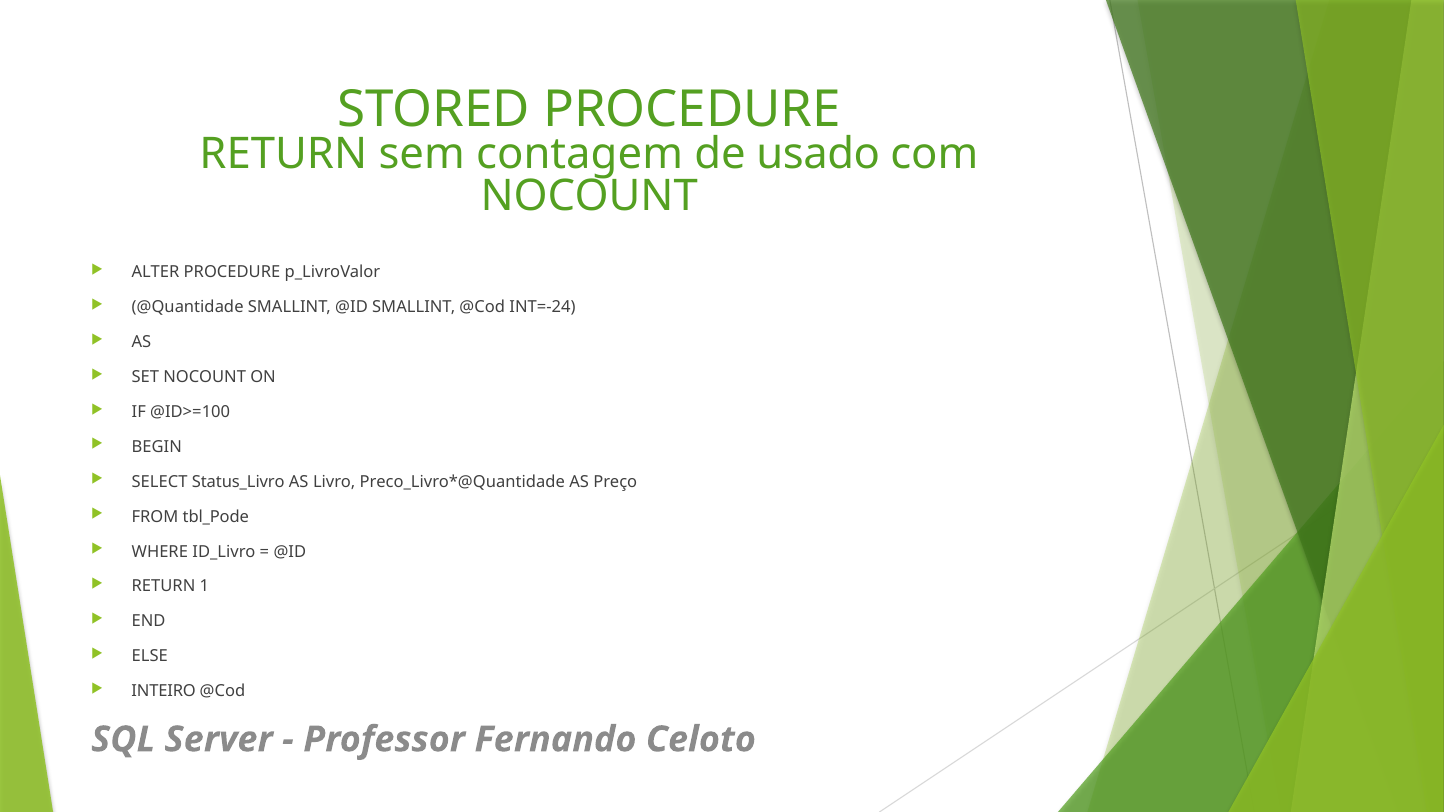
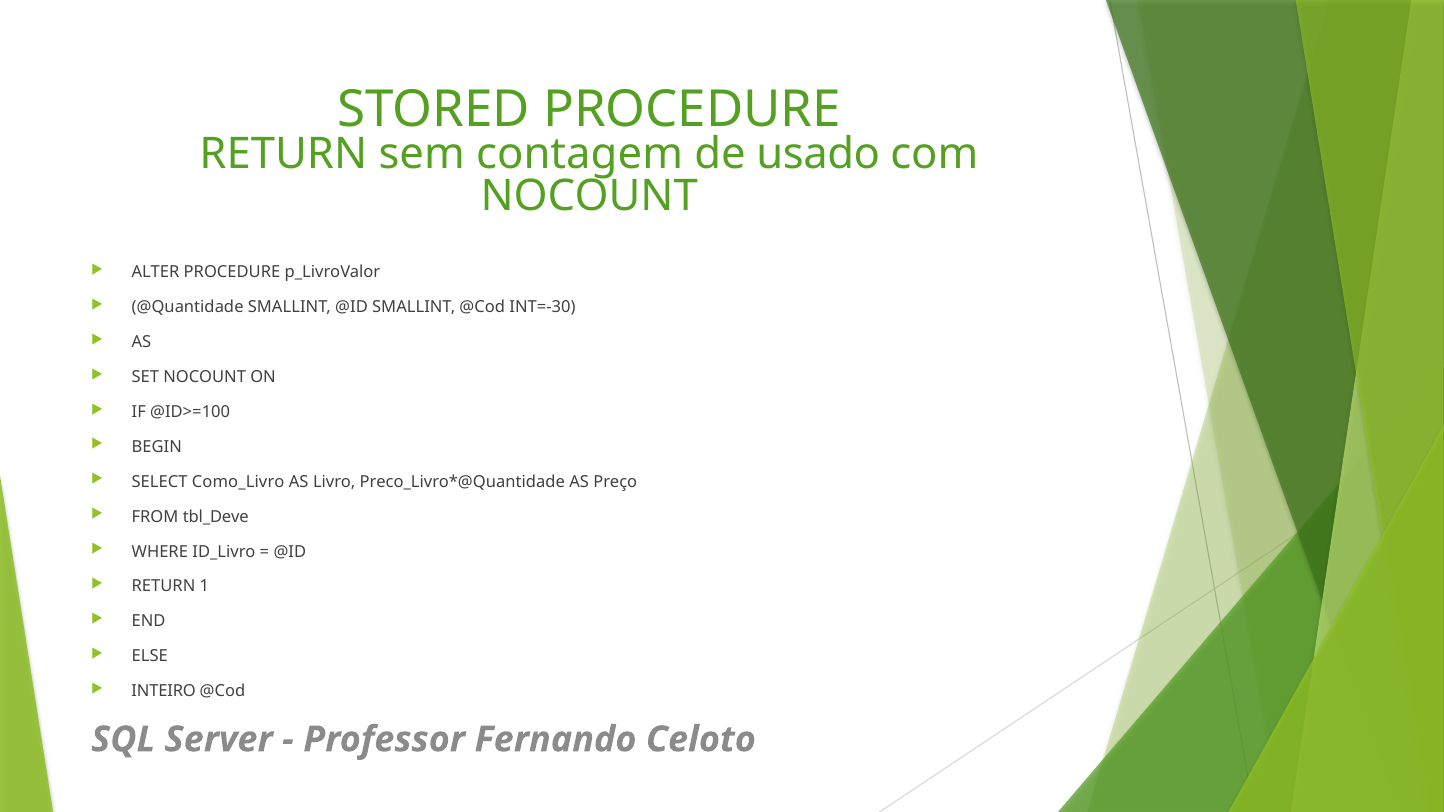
INT=-24: INT=-24 -> INT=-30 (542, 307)
Status_Livro: Status_Livro -> Como_Livro (238, 482)
tbl_Pode: tbl_Pode -> tbl_Deve (216, 517)
